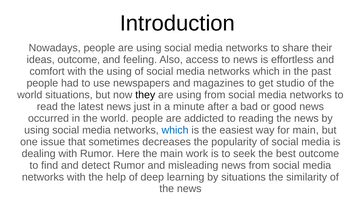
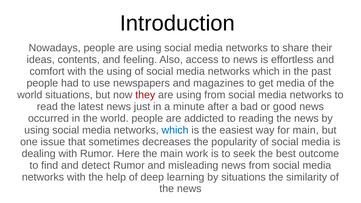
ideas outcome: outcome -> contents (79, 60)
get studio: studio -> media (291, 83)
they colour: black -> red (145, 95)
